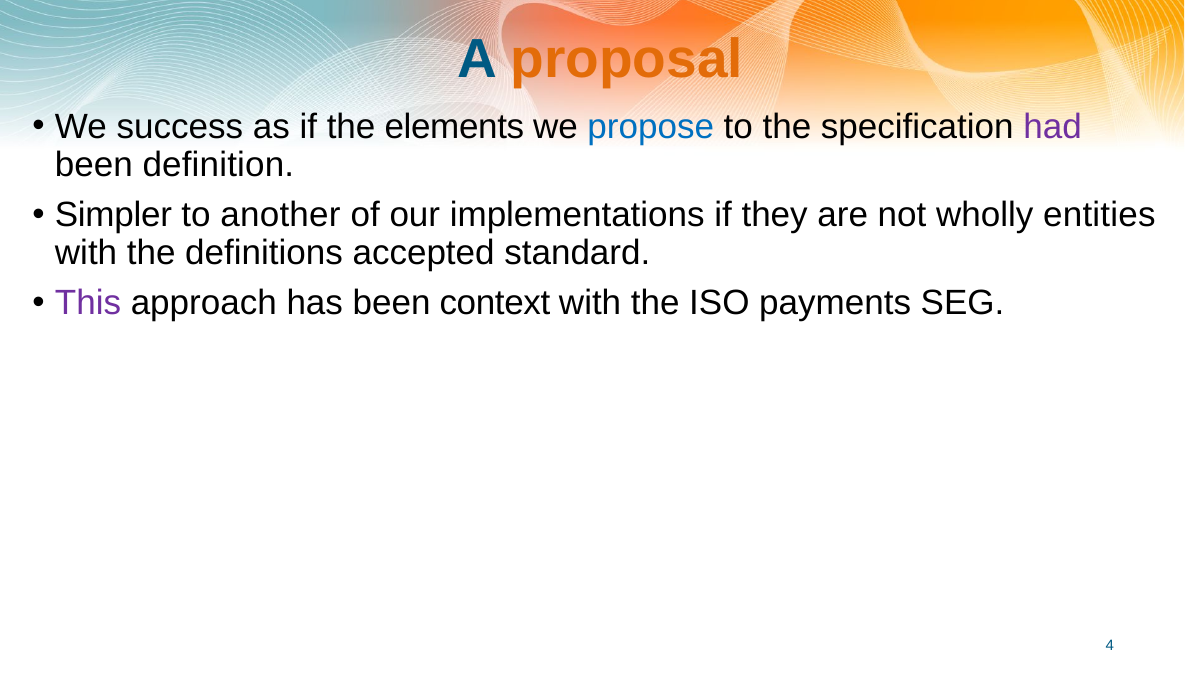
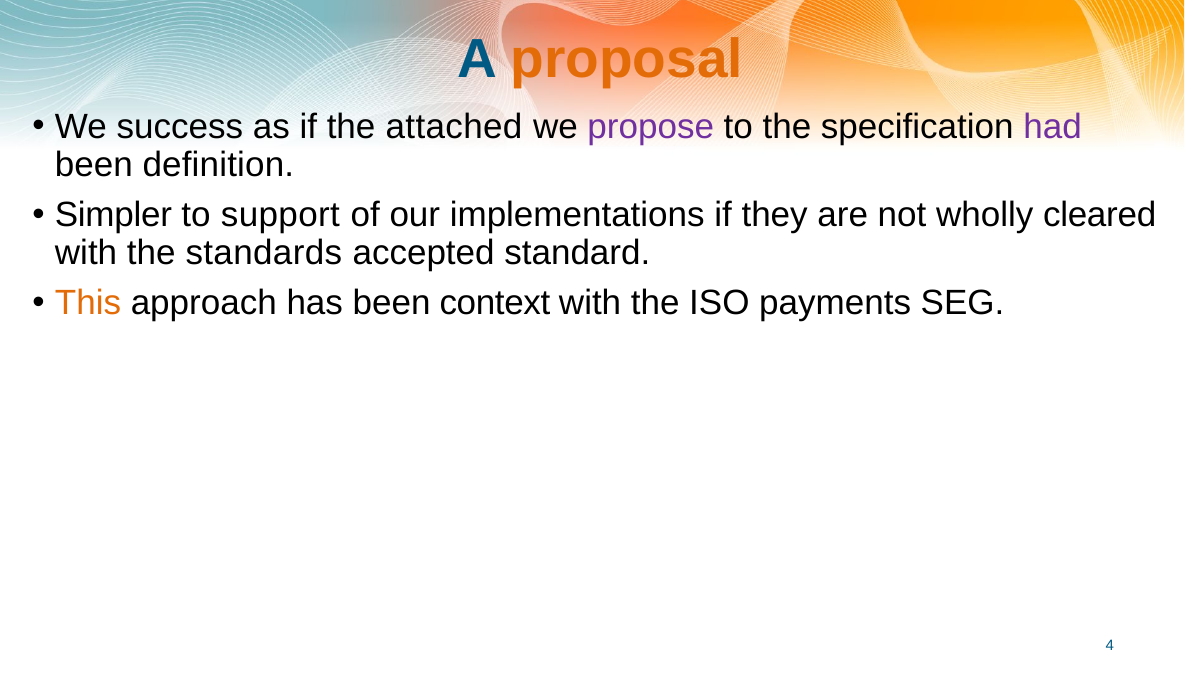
elements: elements -> attached (454, 127)
propose colour: blue -> purple (651, 127)
another: another -> support (280, 215)
entities: entities -> cleared (1100, 215)
definitions: definitions -> standards (264, 253)
This colour: purple -> orange (88, 303)
